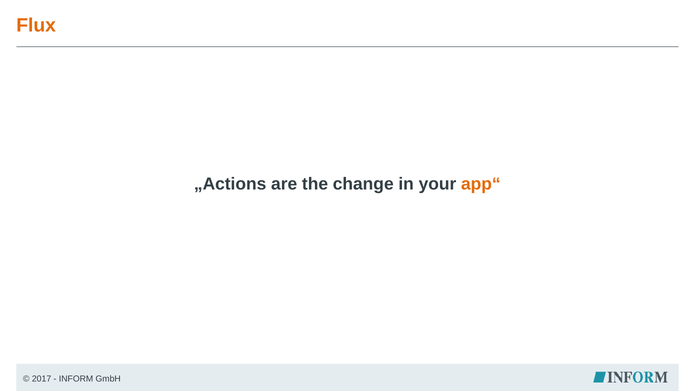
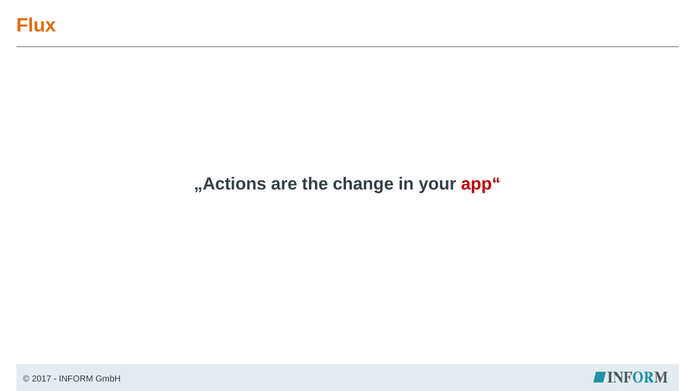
app“ colour: orange -> red (481, 184)
